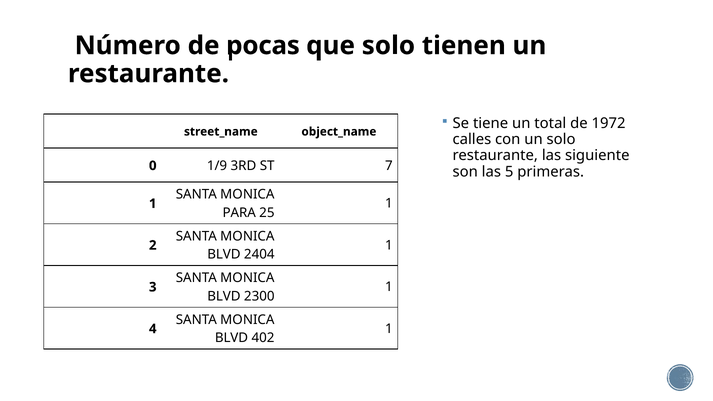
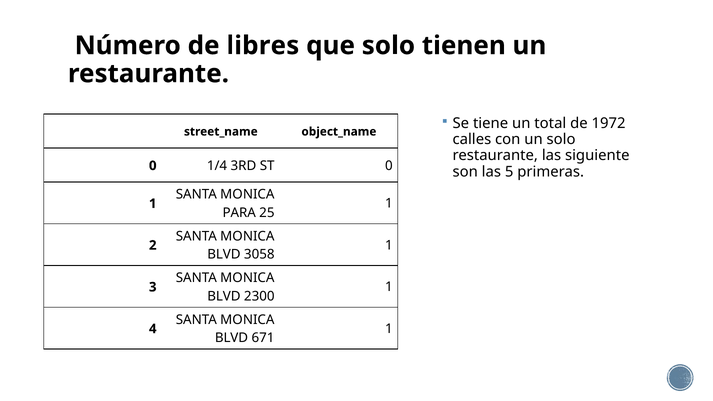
pocas: pocas -> libres (263, 46)
1/9: 1/9 -> 1/4 (217, 166)
ST 7: 7 -> 0 (389, 166)
2404: 2404 -> 3058 (259, 254)
402: 402 -> 671 (263, 338)
